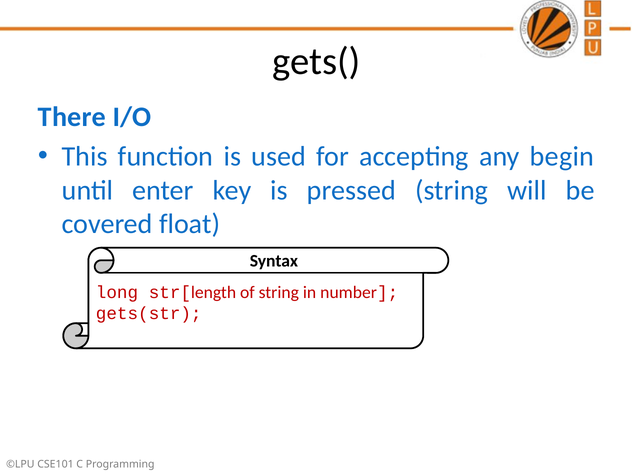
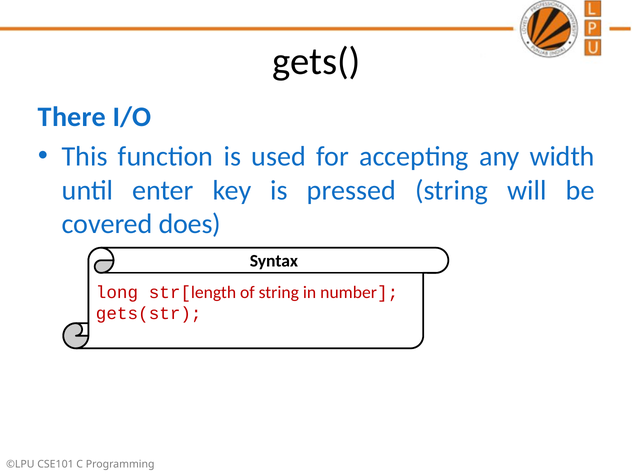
begin: begin -> width (562, 156)
float: float -> does (190, 224)
